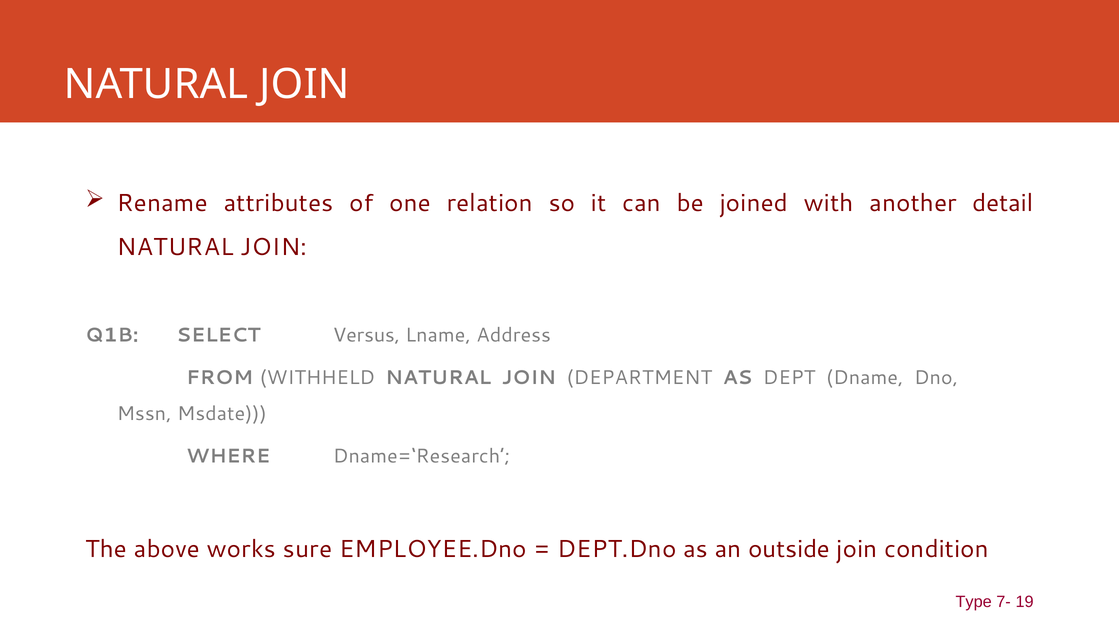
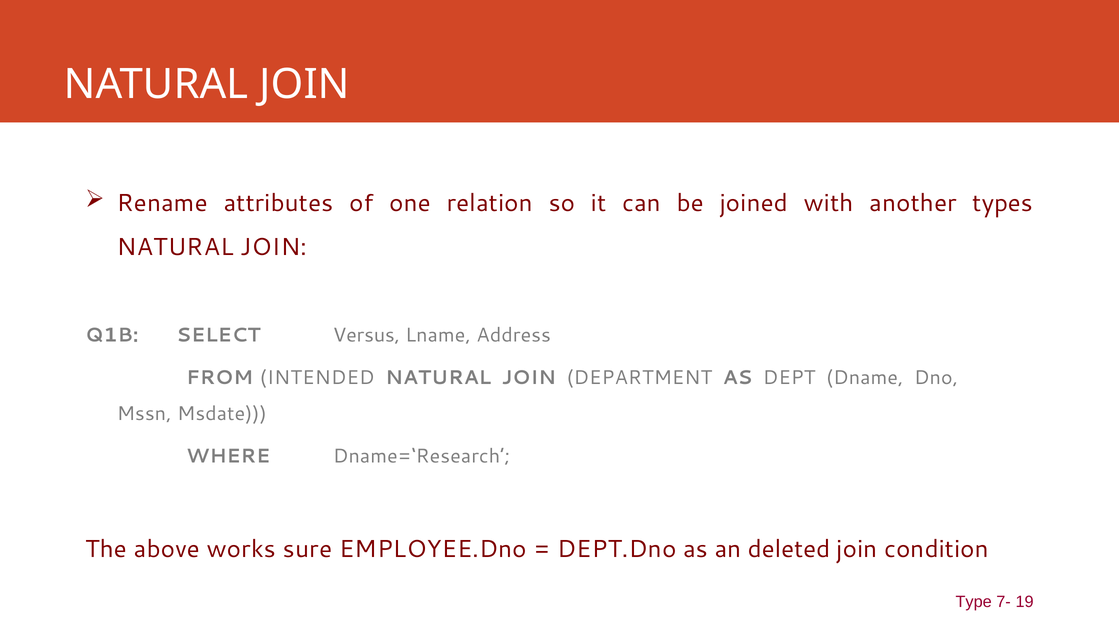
detail: detail -> types (1003, 203)
WITHHELD: WITHHELD -> INTENDED (317, 377)
outside: outside -> deleted (789, 548)
